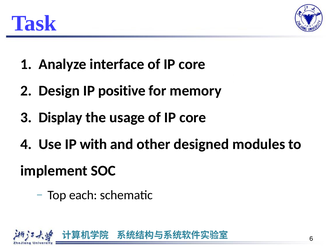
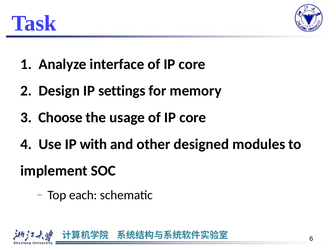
positive: positive -> settings (122, 91)
Display: Display -> Choose (60, 117)
